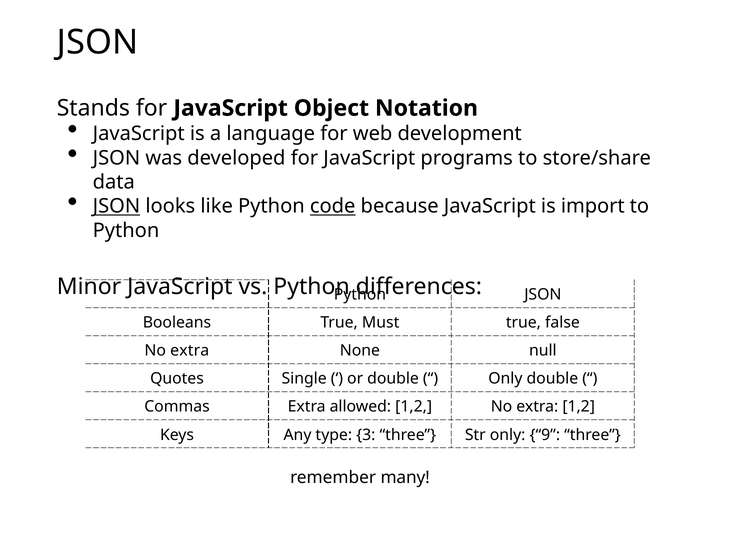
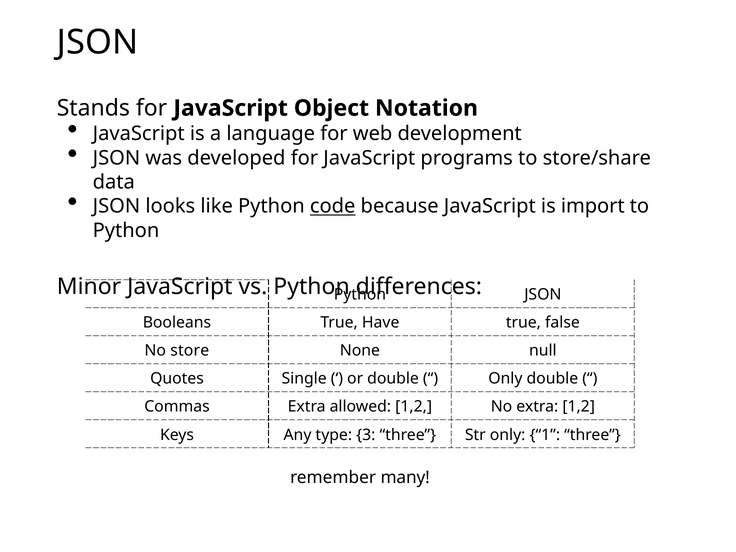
JSON underline: present -> none (116, 206)
Must: Must -> Have (381, 323)
extra: extra -> store (190, 351)
9: 9 -> 1 (545, 435)
